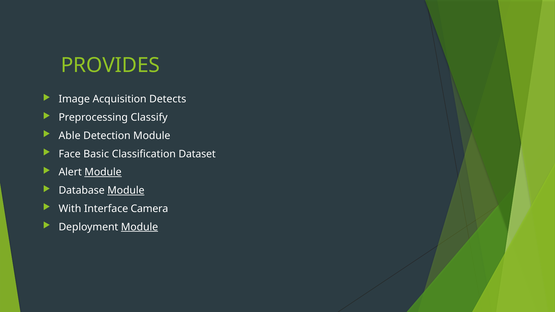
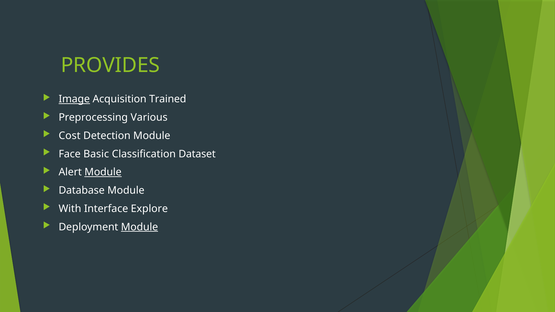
Image underline: none -> present (74, 99)
Detects: Detects -> Trained (168, 99)
Classify: Classify -> Various (149, 118)
Able: Able -> Cost (70, 136)
Module underline: present -> none (126, 191)
Camera: Camera -> Explore (149, 209)
